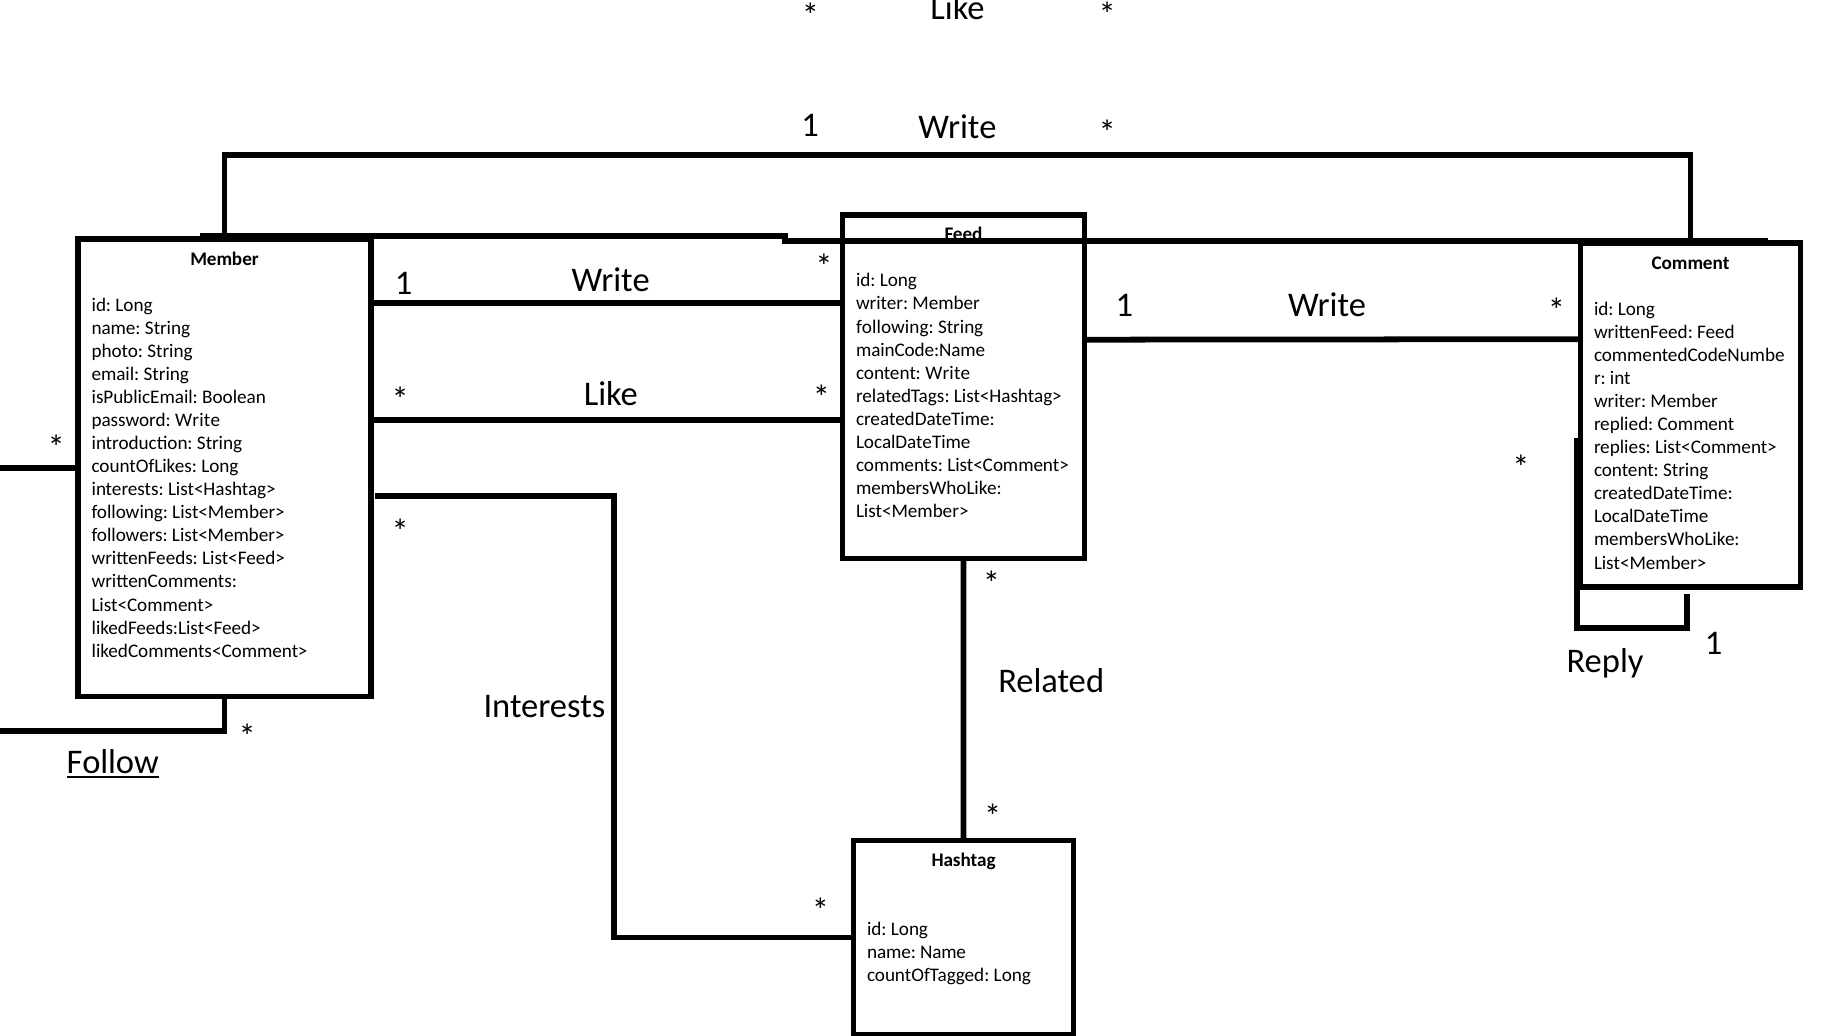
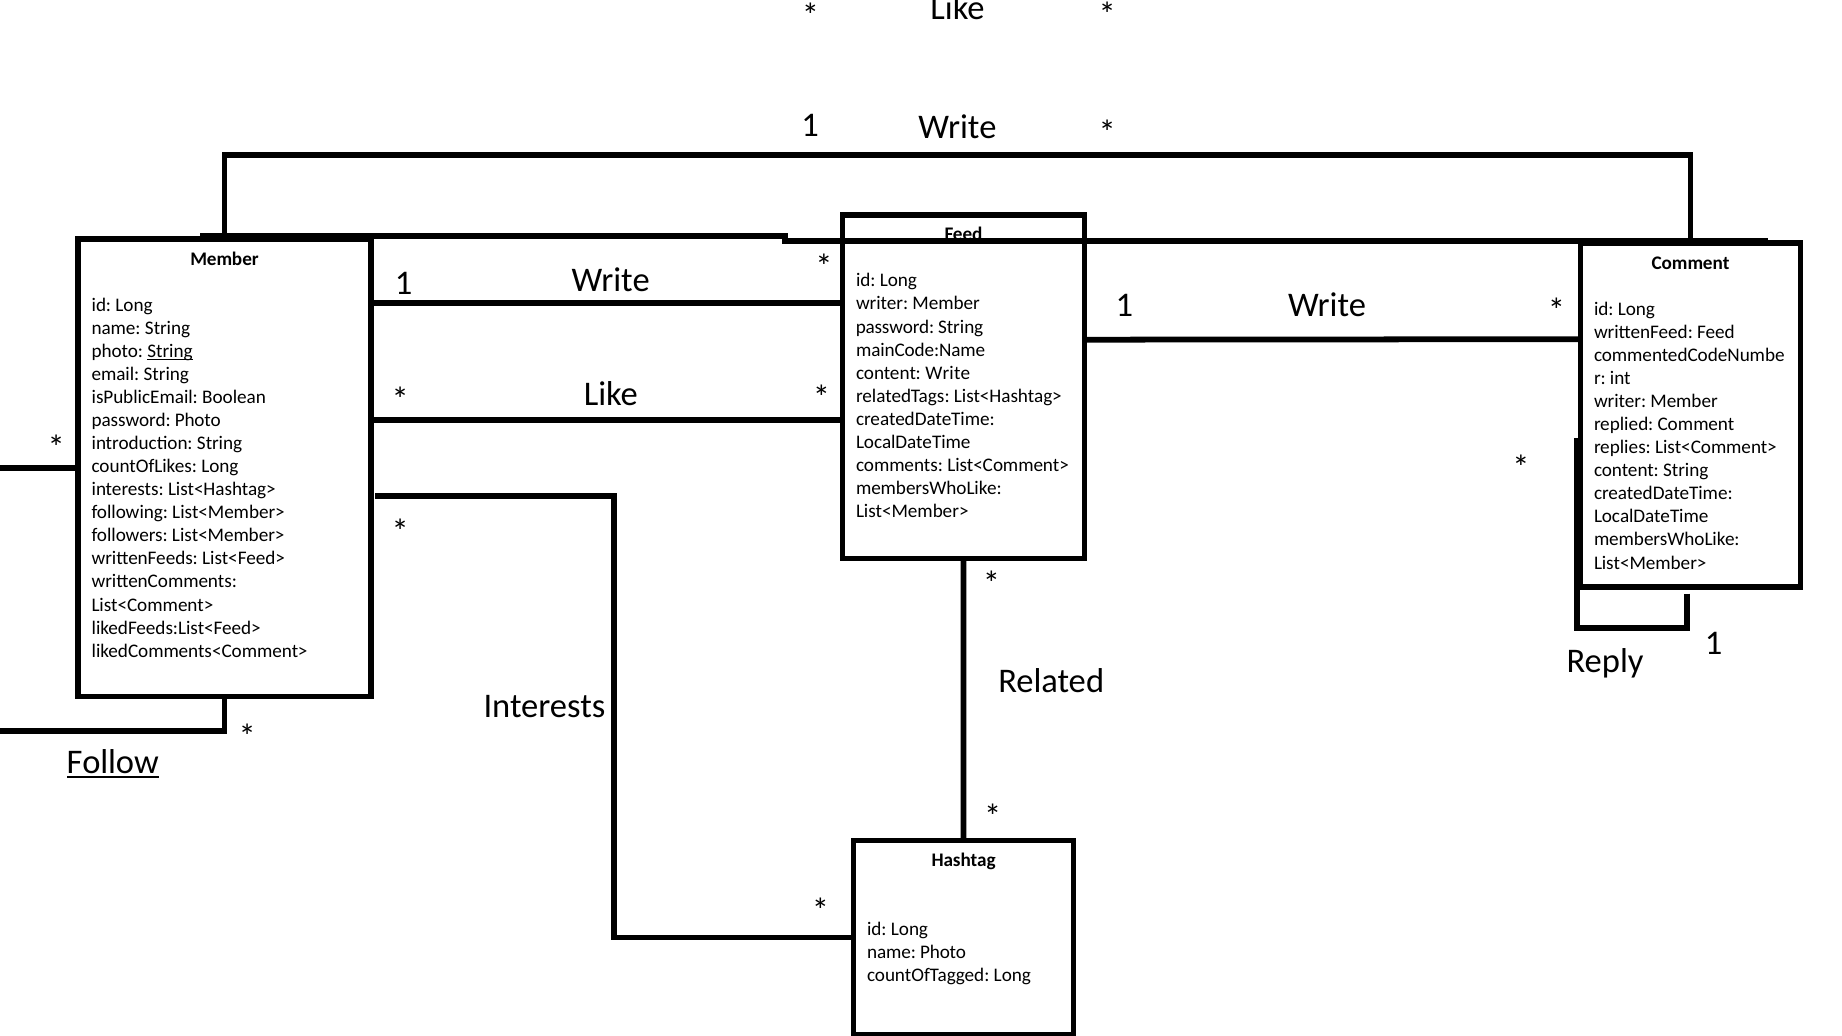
following: following -> password (895, 327)
String underline: none -> present (170, 351)
password Write: Write -> Photo (198, 420)
name Name: Name -> Photo (943, 952)
